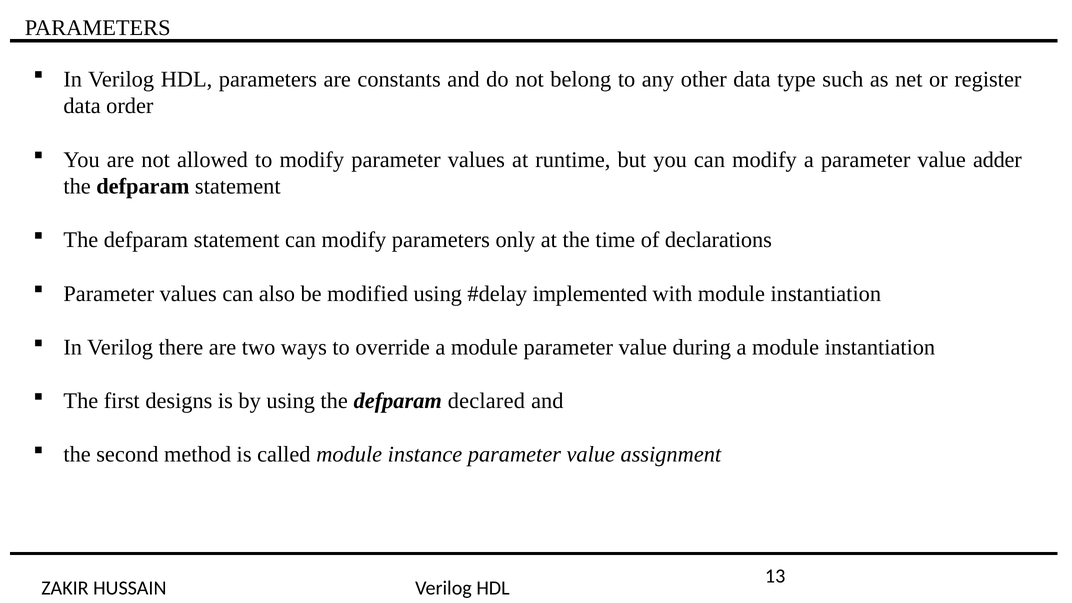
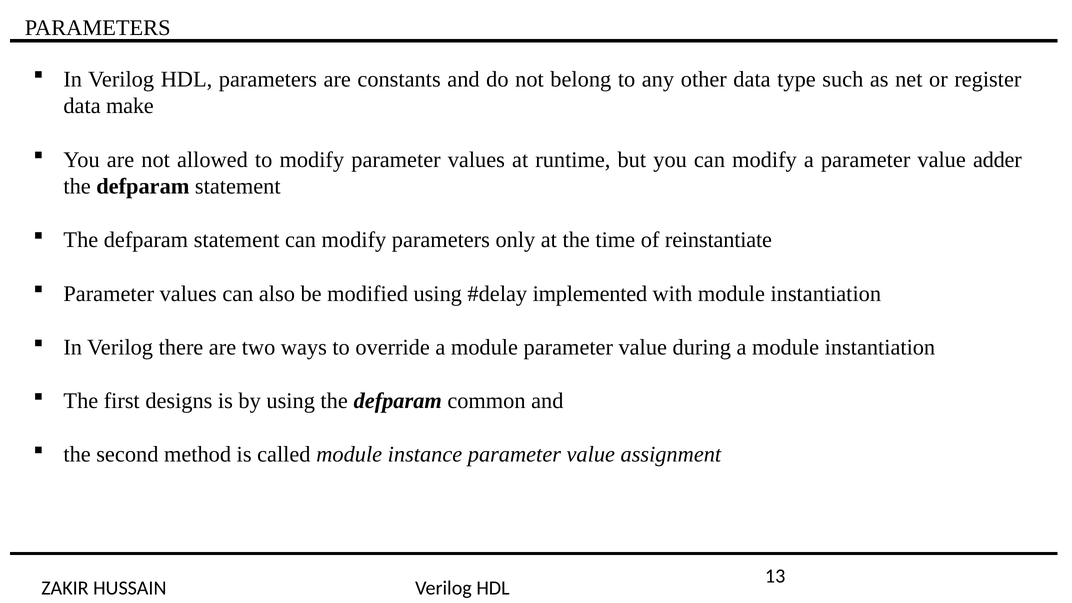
order: order -> make (130, 106)
declarations: declarations -> reinstantiate (718, 240)
declared: declared -> common (486, 401)
